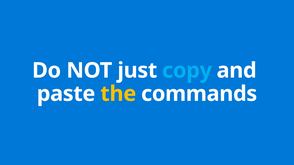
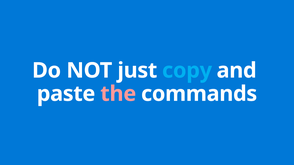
the colour: yellow -> pink (118, 94)
